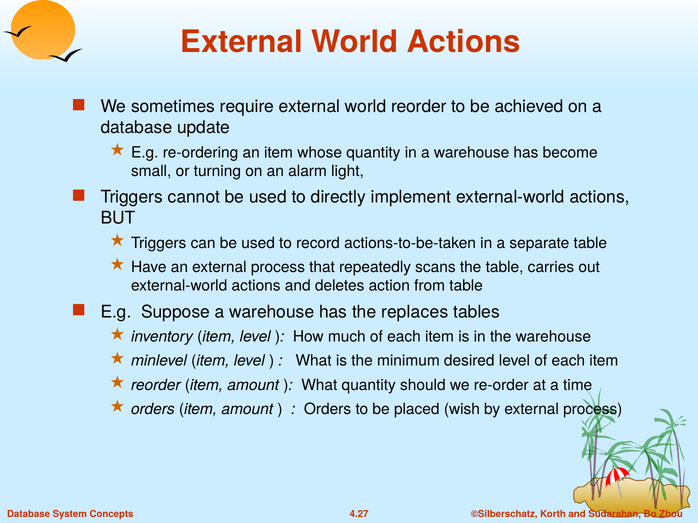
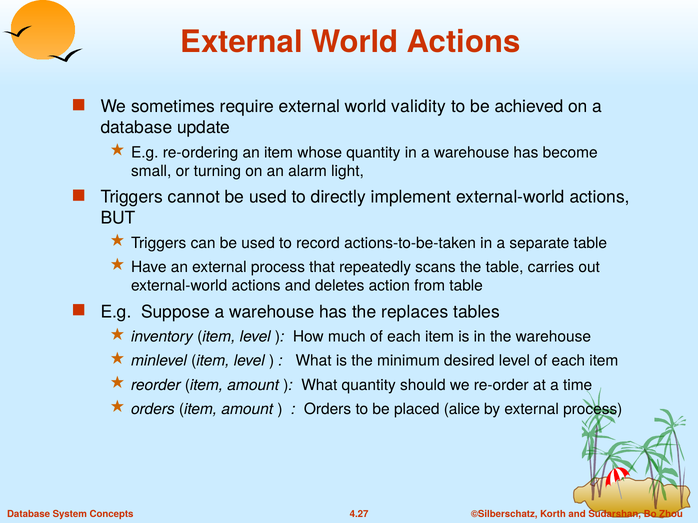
world reorder: reorder -> validity (419, 107)
wish: wish -> alice (462, 409)
